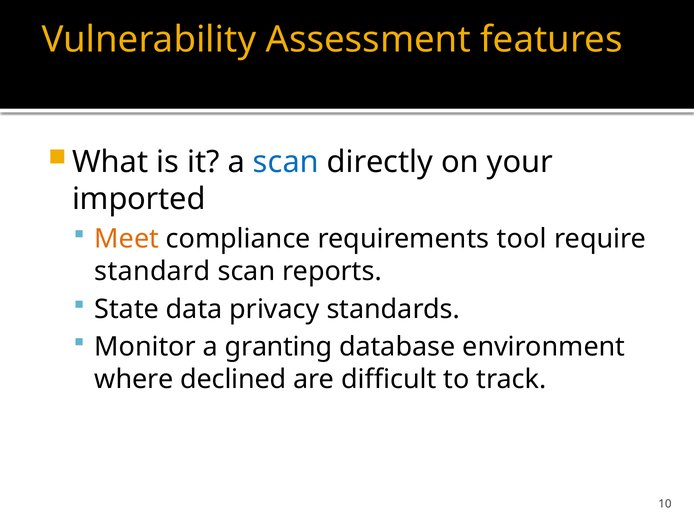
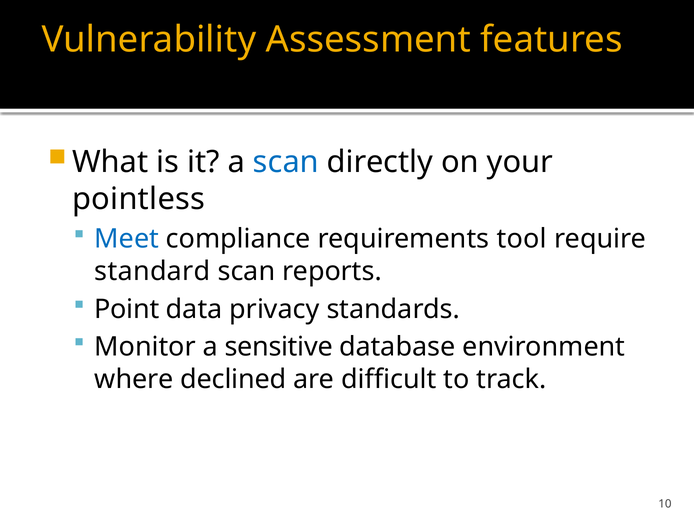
imported: imported -> pointless (139, 199)
Meet colour: orange -> blue (127, 239)
State: State -> Point (127, 309)
granting: granting -> sensitive (279, 347)
